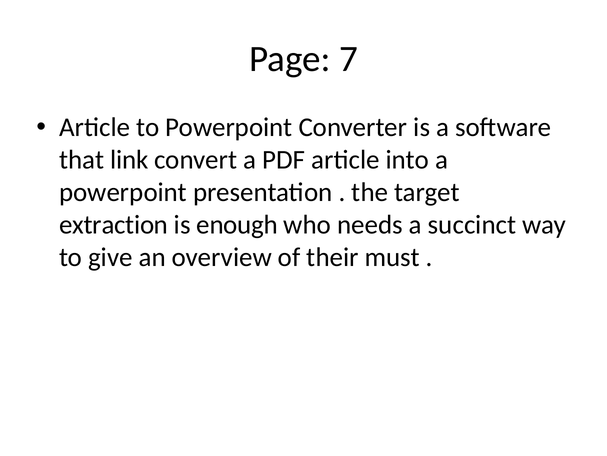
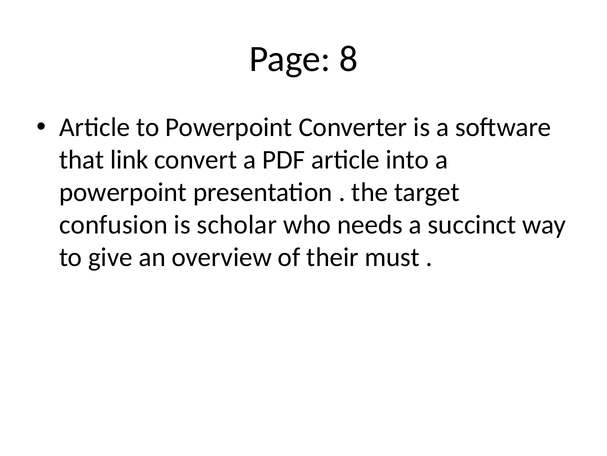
7: 7 -> 8 (348, 59)
extraction: extraction -> confusion (113, 224)
enough: enough -> scholar (237, 224)
